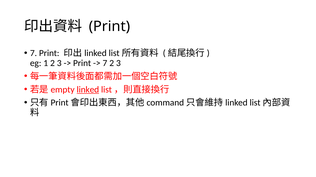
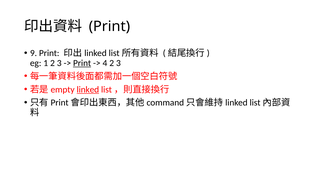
7: 7 -> 9 (34, 53)
Print underline: none -> present (82, 63)
7: 7 -> 4 (105, 63)
